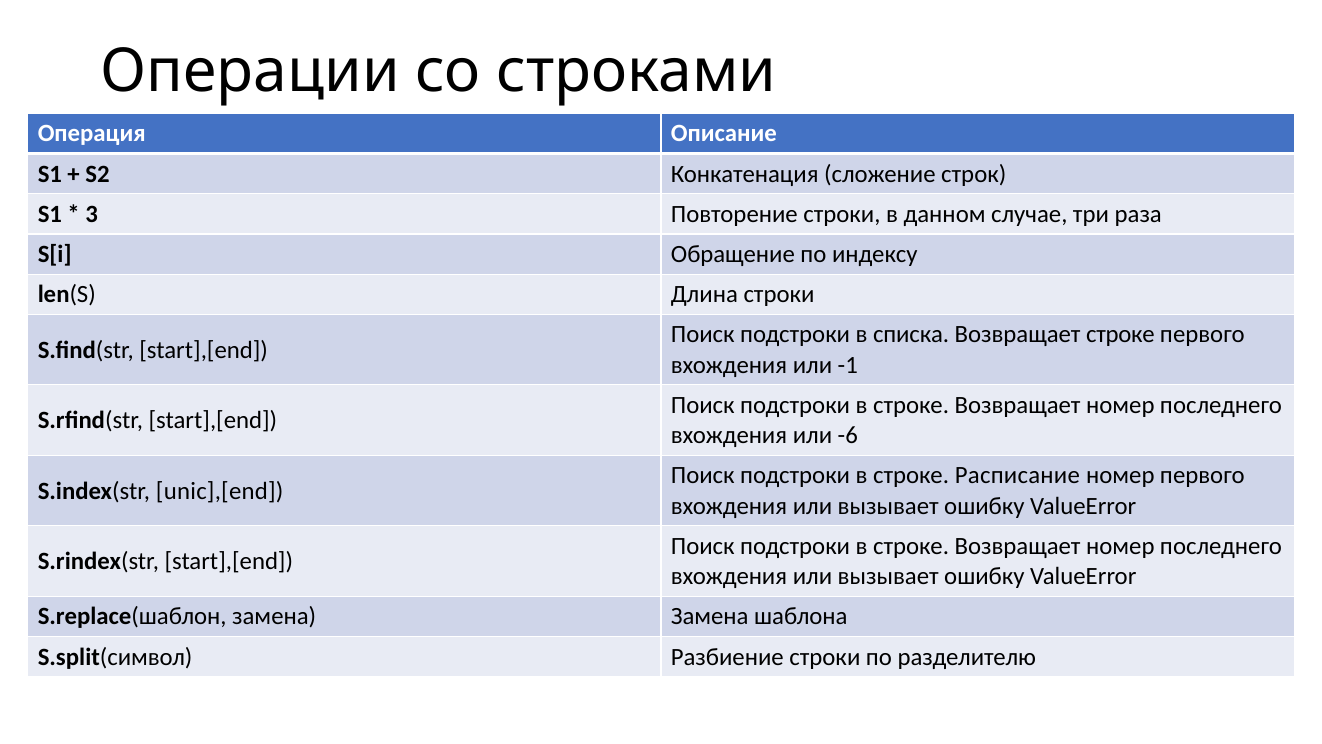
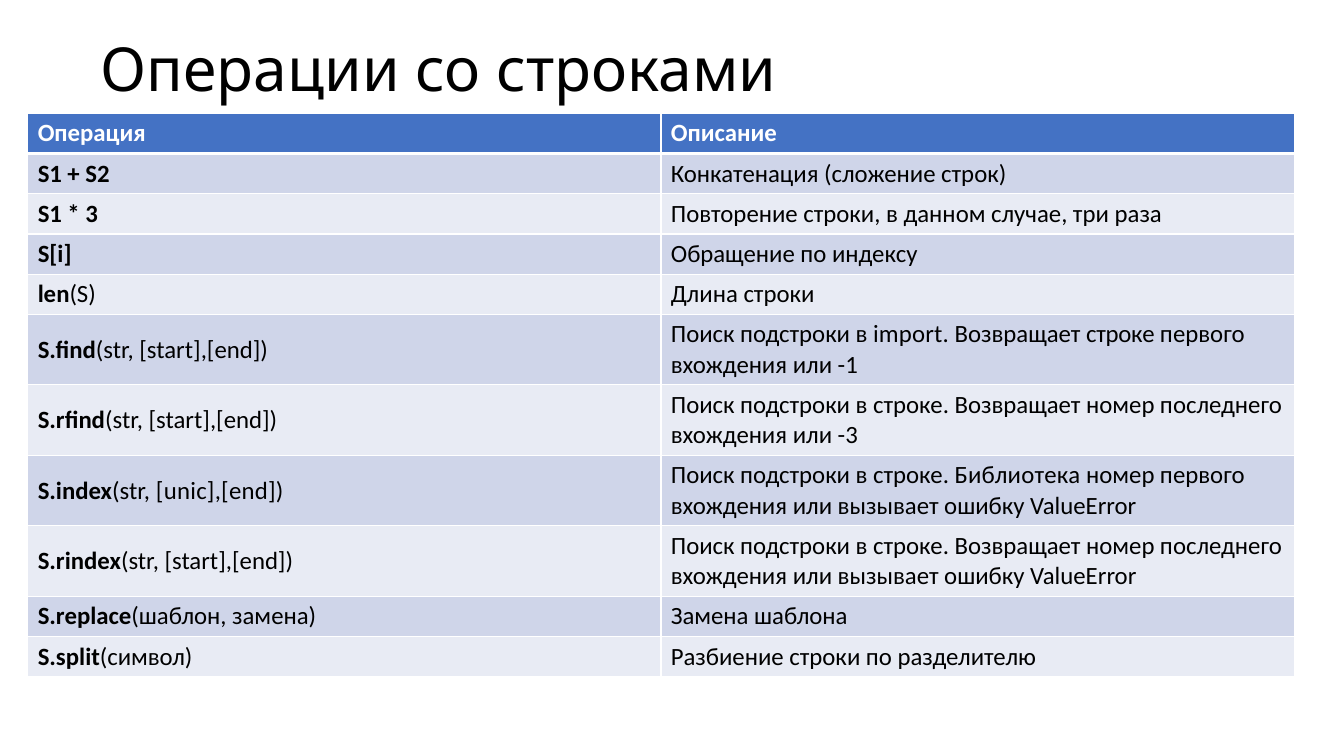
списка: списка -> import (911, 335)
-6: -6 -> -3 (848, 435)
Расписание: Расписание -> Библиотека (1017, 476)
